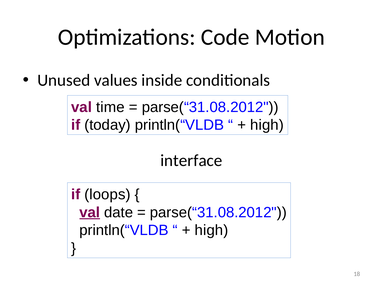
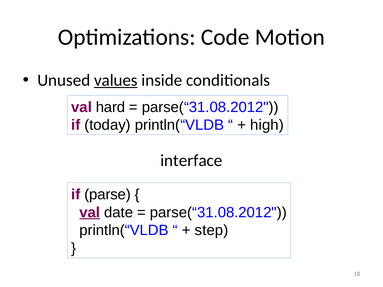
values underline: none -> present (116, 80)
time: time -> hard (110, 107)
loops: loops -> parse (108, 195)
high: high -> step (212, 230)
